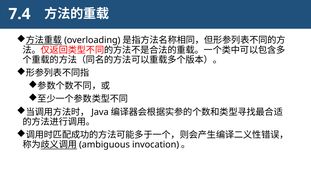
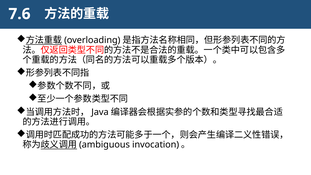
7.4: 7.4 -> 7.6 (19, 14)
